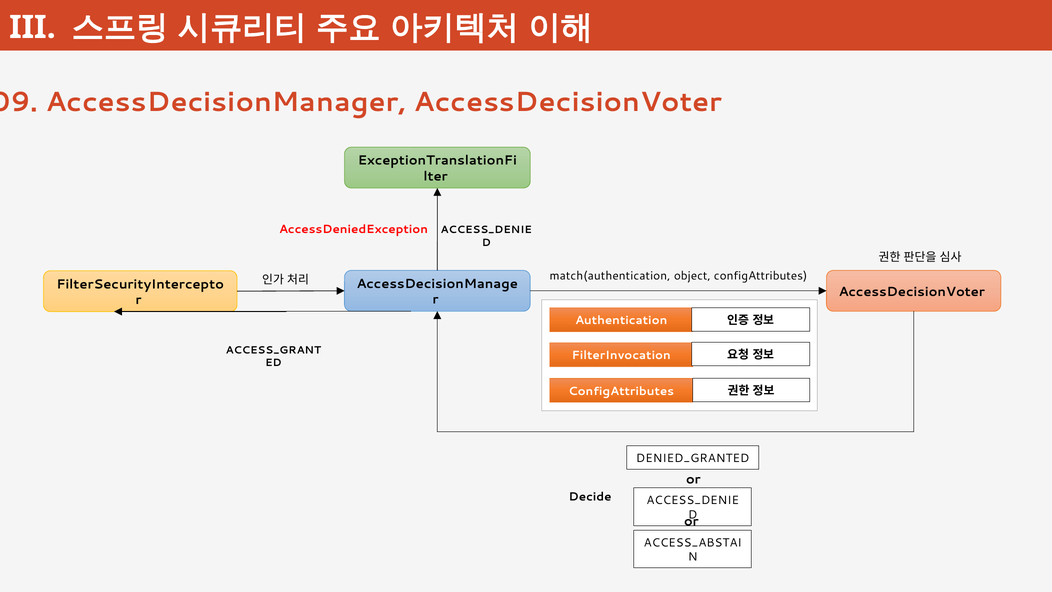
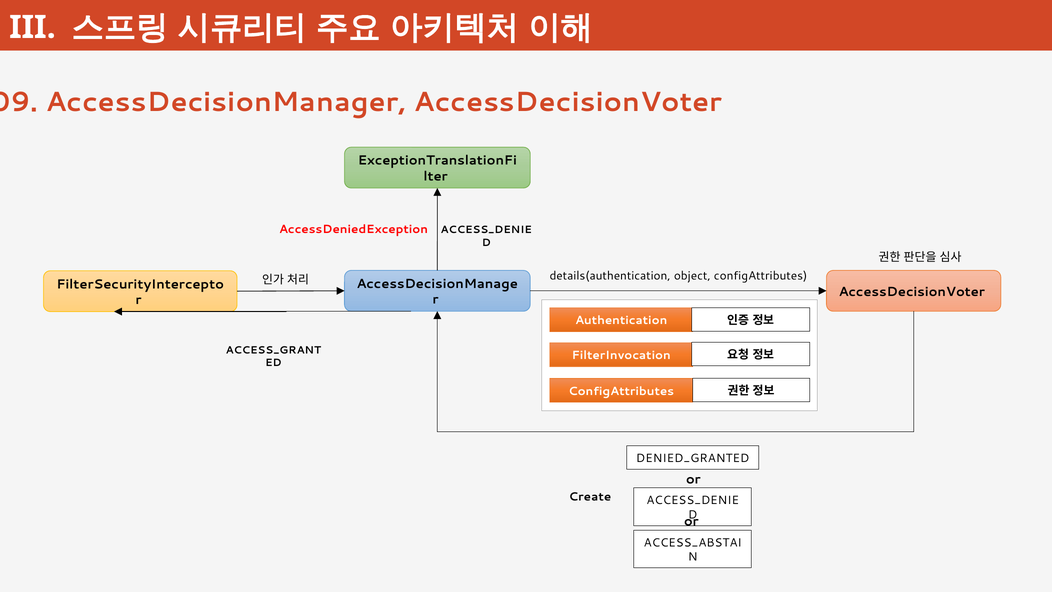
match(authentication: match(authentication -> details(authentication (610, 276)
Decide: Decide -> Create (590, 497)
